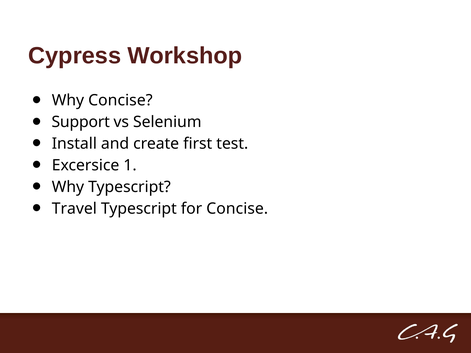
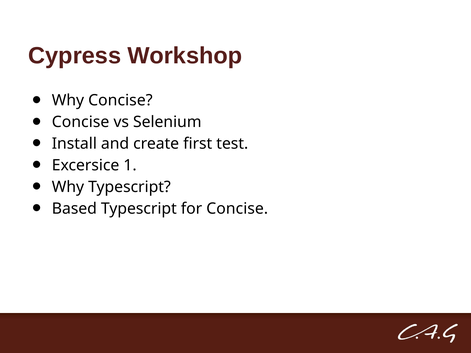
Support: Support -> Concise (81, 122)
Travel: Travel -> Based (74, 209)
